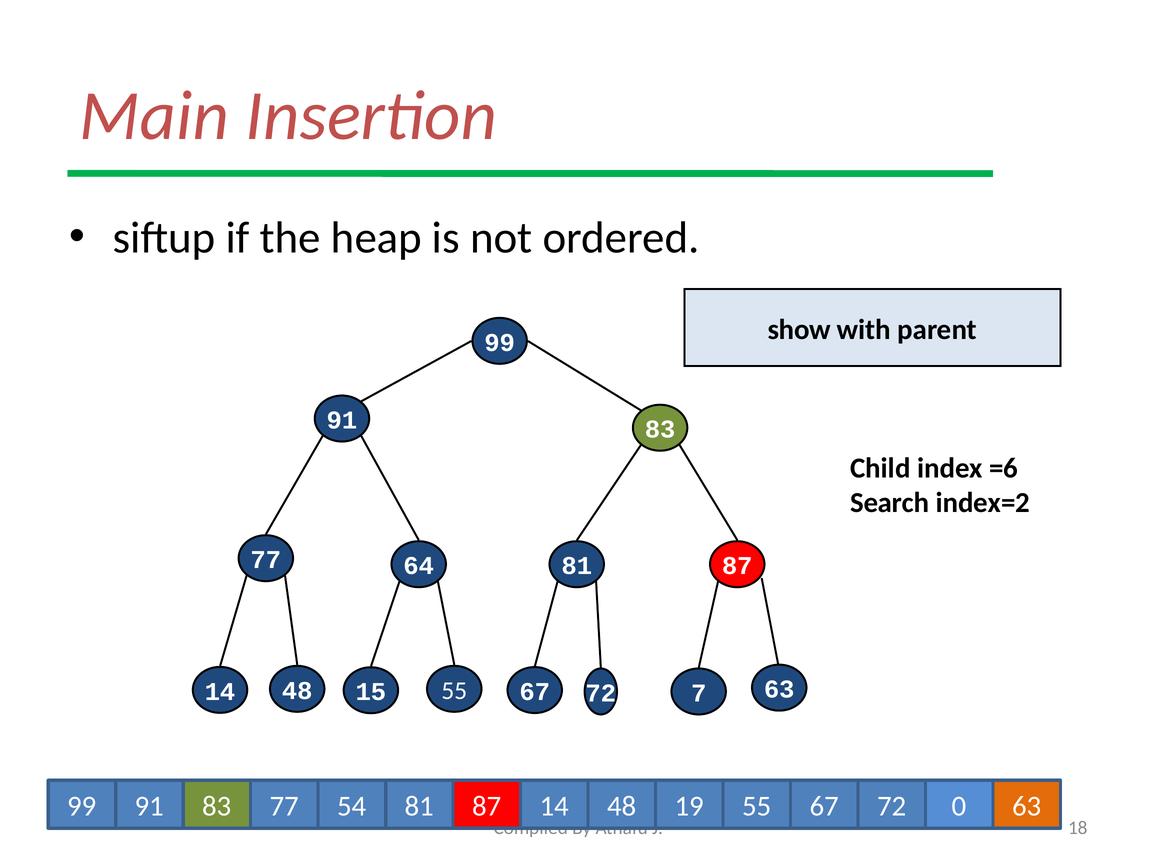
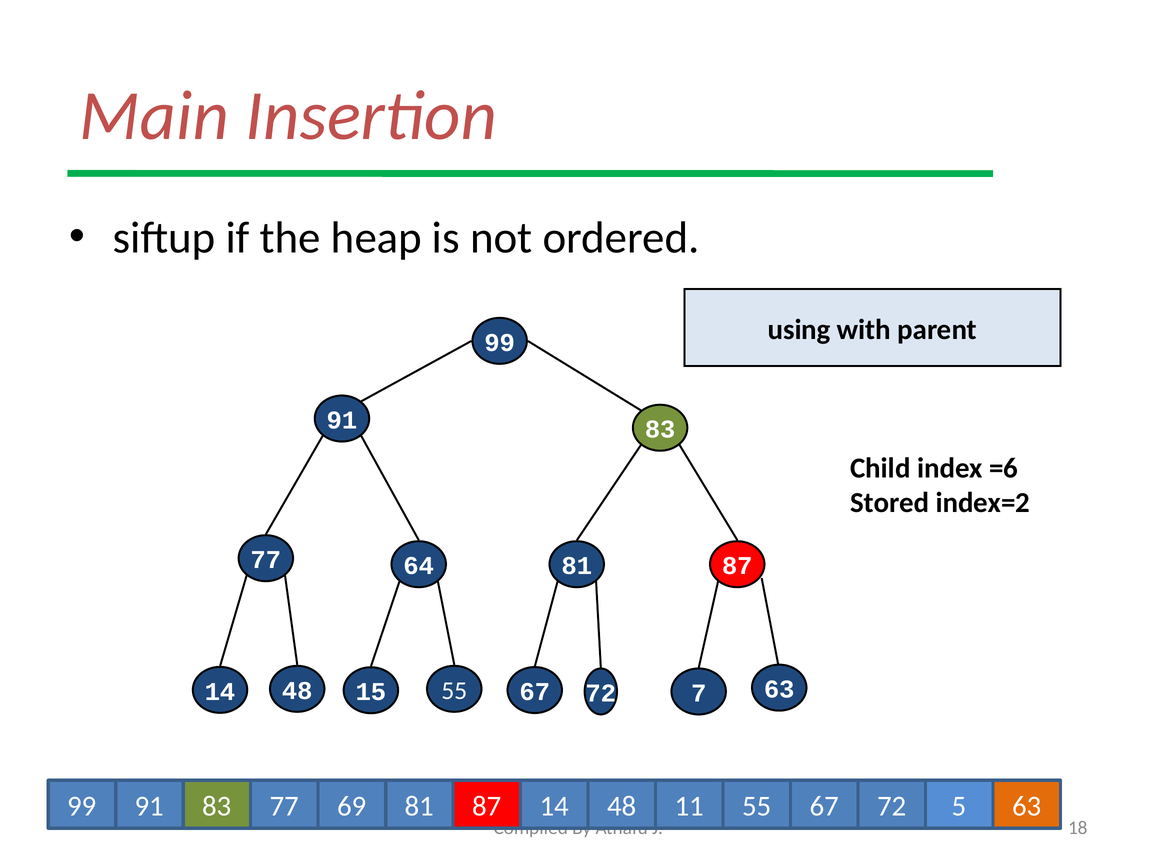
show: show -> using (799, 330)
Search: Search -> Stored (890, 503)
54: 54 -> 69 (352, 807)
19: 19 -> 11 (689, 807)
0: 0 -> 5 (959, 807)
